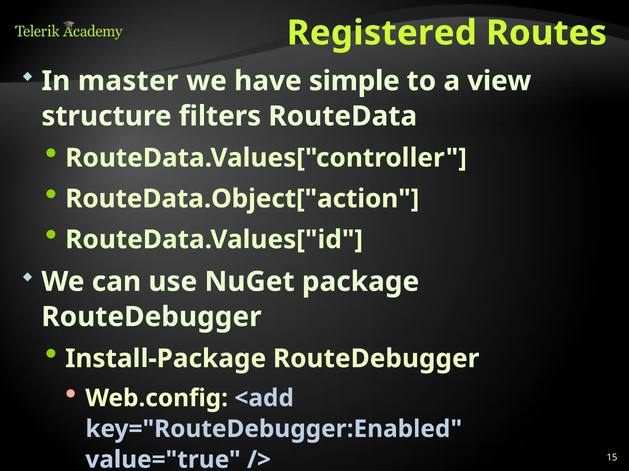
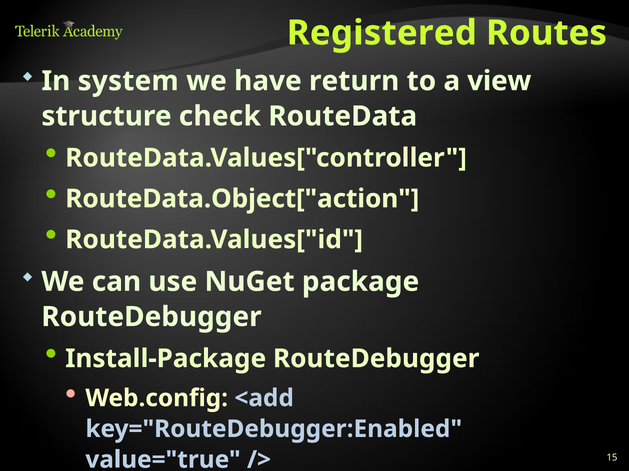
master: master -> system (128, 81)
simple: simple -> return (354, 81)
filters: filters -> check (220, 116)
